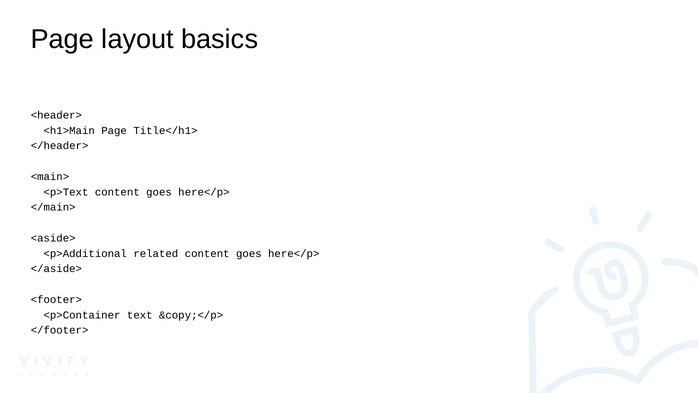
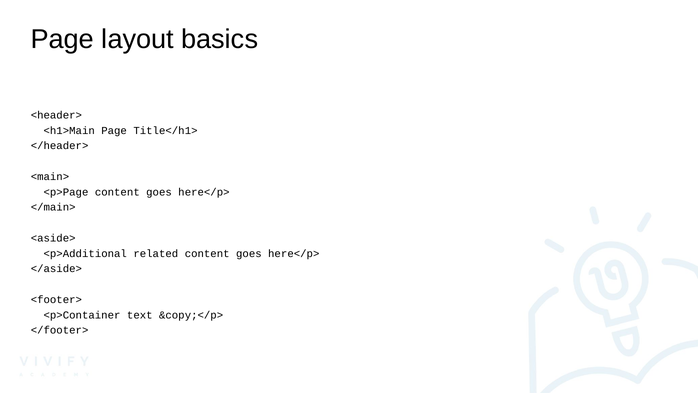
<p>Text: <p>Text -> <p>Page (66, 192)
